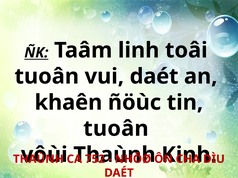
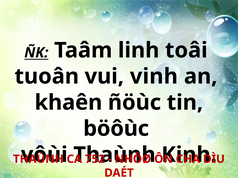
vui daét: daét -> vinh (154, 77)
tuoân: tuoân -> böôùc (116, 129)
